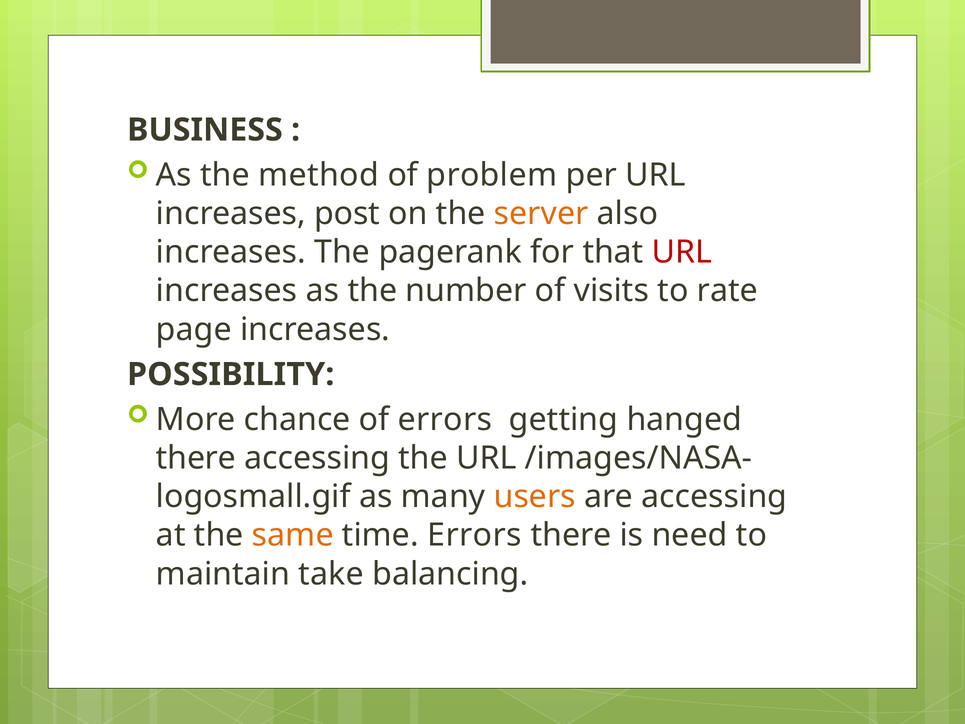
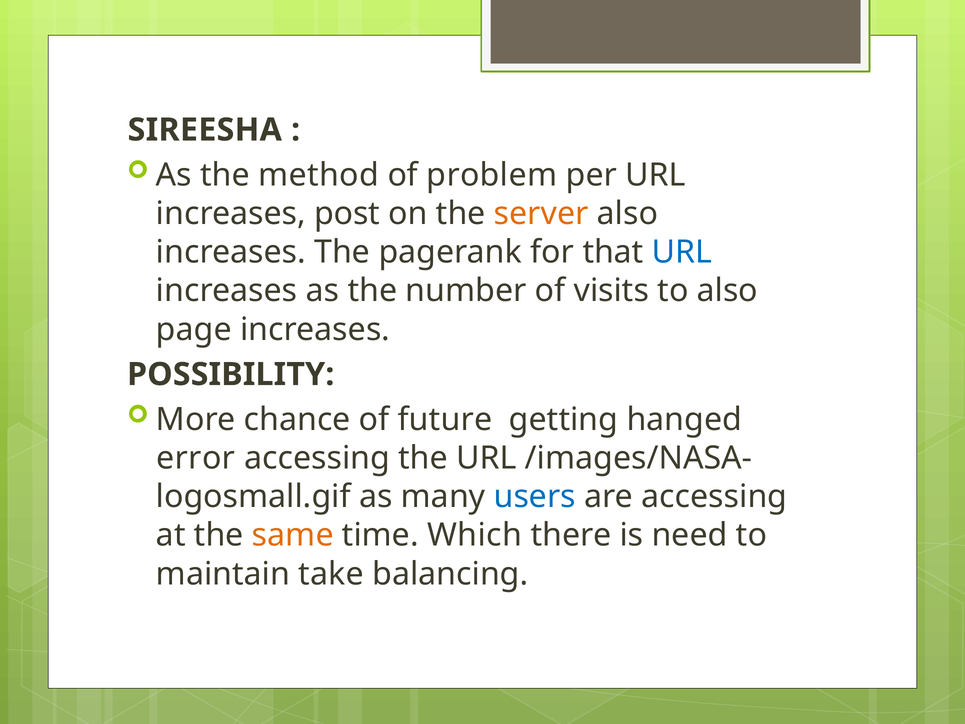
BUSINESS: BUSINESS -> SIREESHA (205, 130)
URL colour: red -> blue (682, 252)
to rate: rate -> also (727, 291)
of errors: errors -> future (445, 419)
there: there -> error (196, 458)
users colour: orange -> blue (535, 497)
time Errors: Errors -> Which (475, 535)
